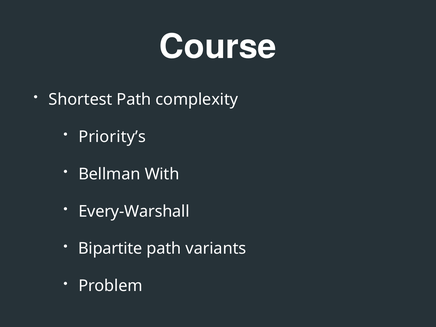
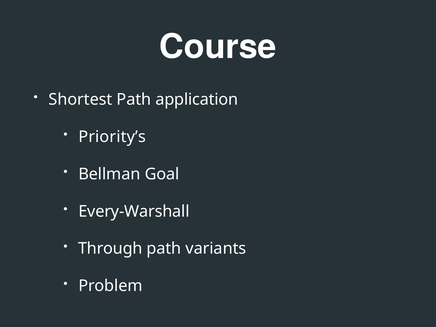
complexity: complexity -> application (197, 99)
With: With -> Goal (162, 174)
Bipartite: Bipartite -> Through (110, 249)
